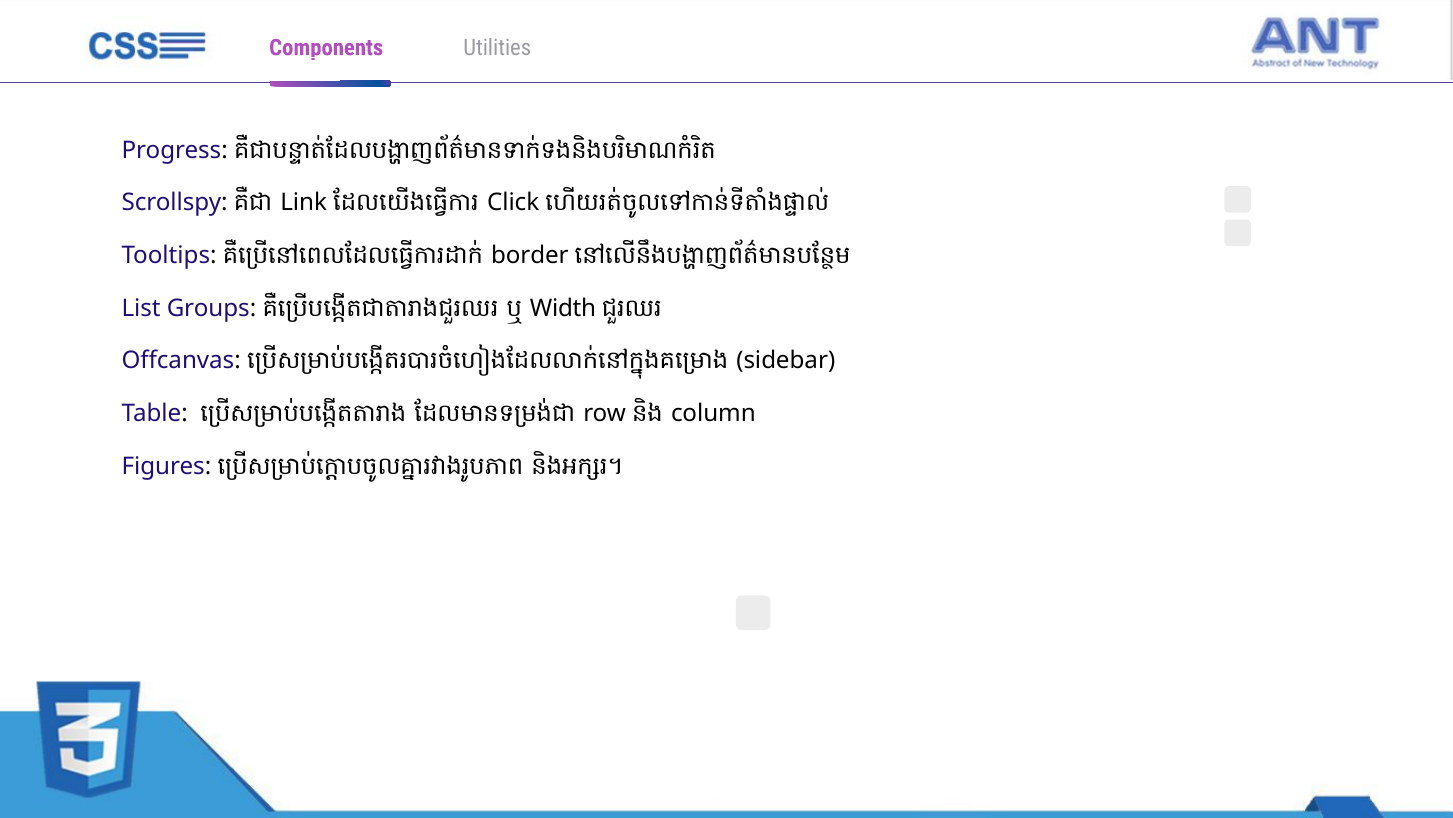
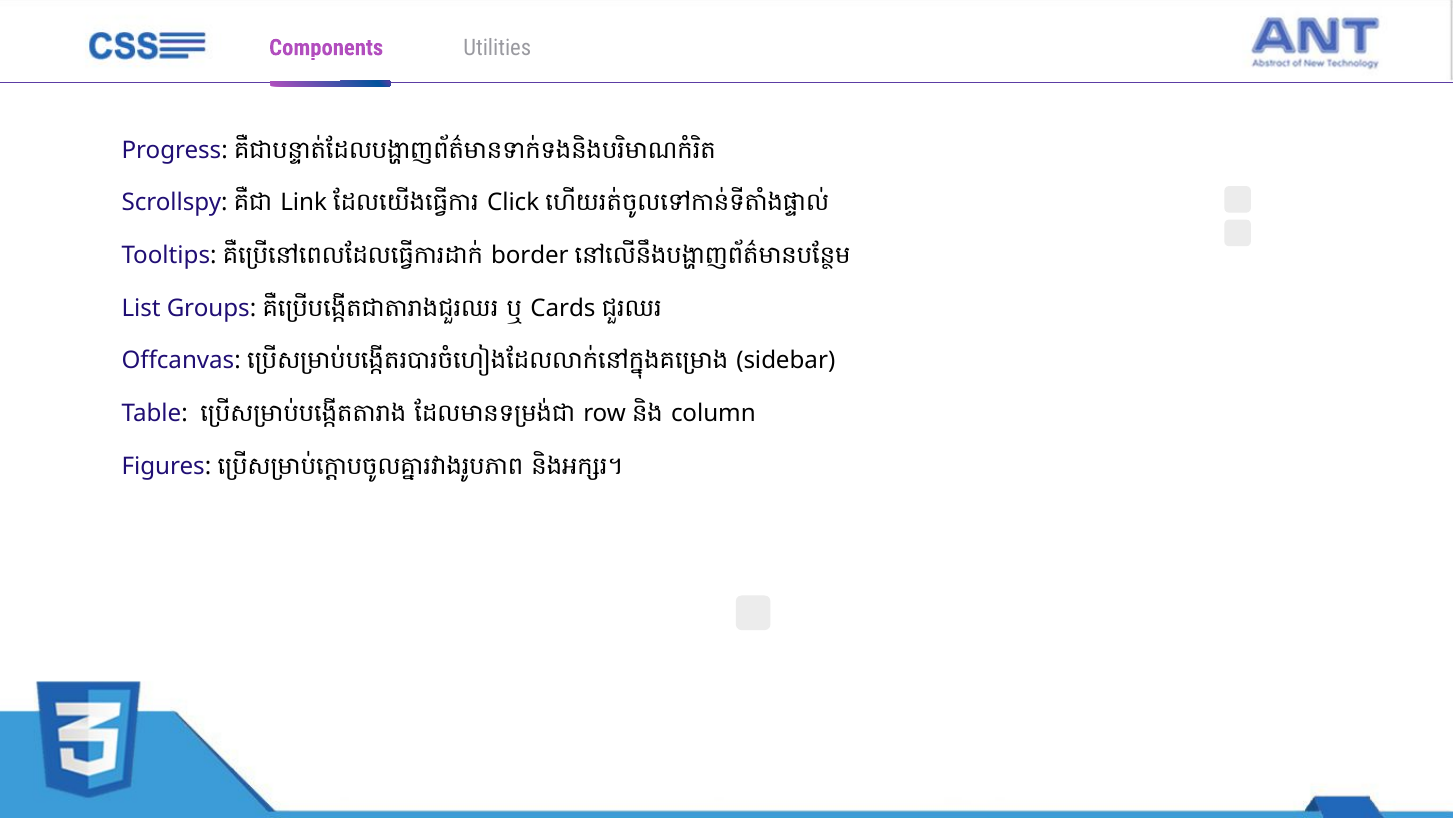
Width: Width -> Cards (563, 308)
